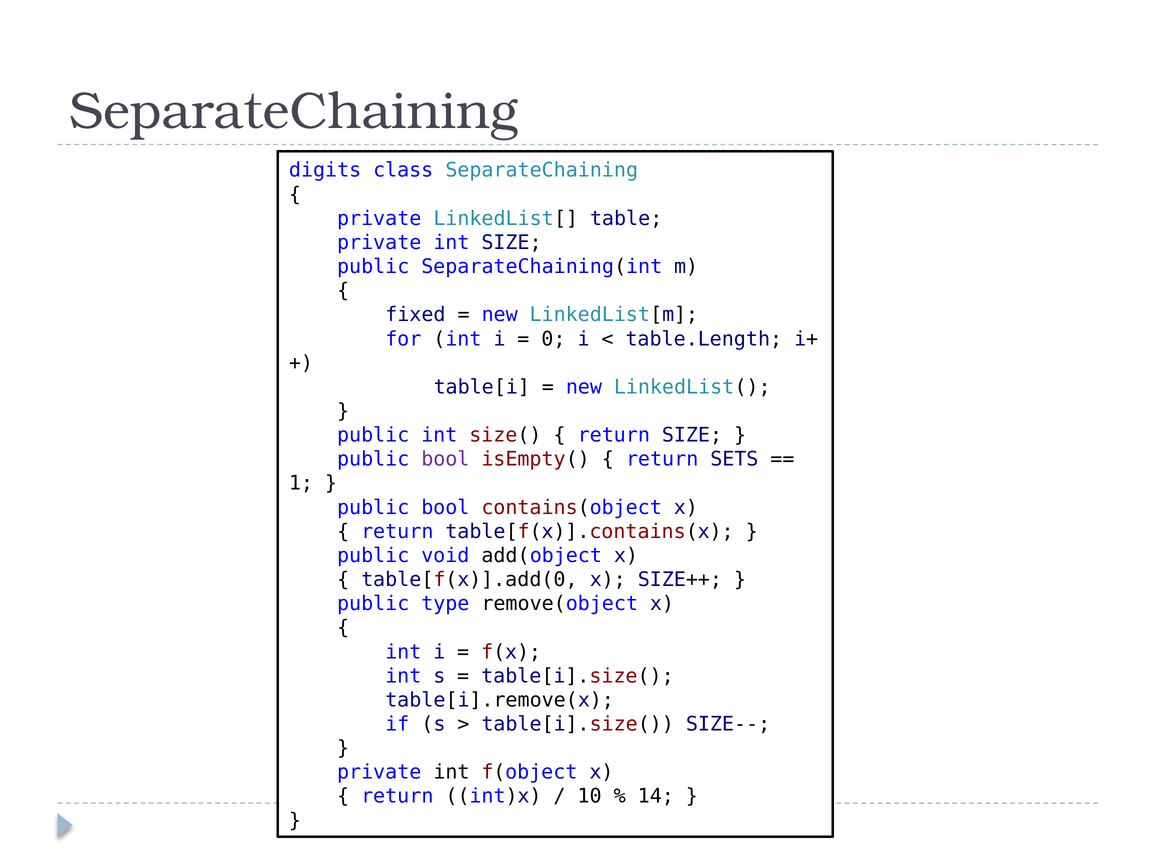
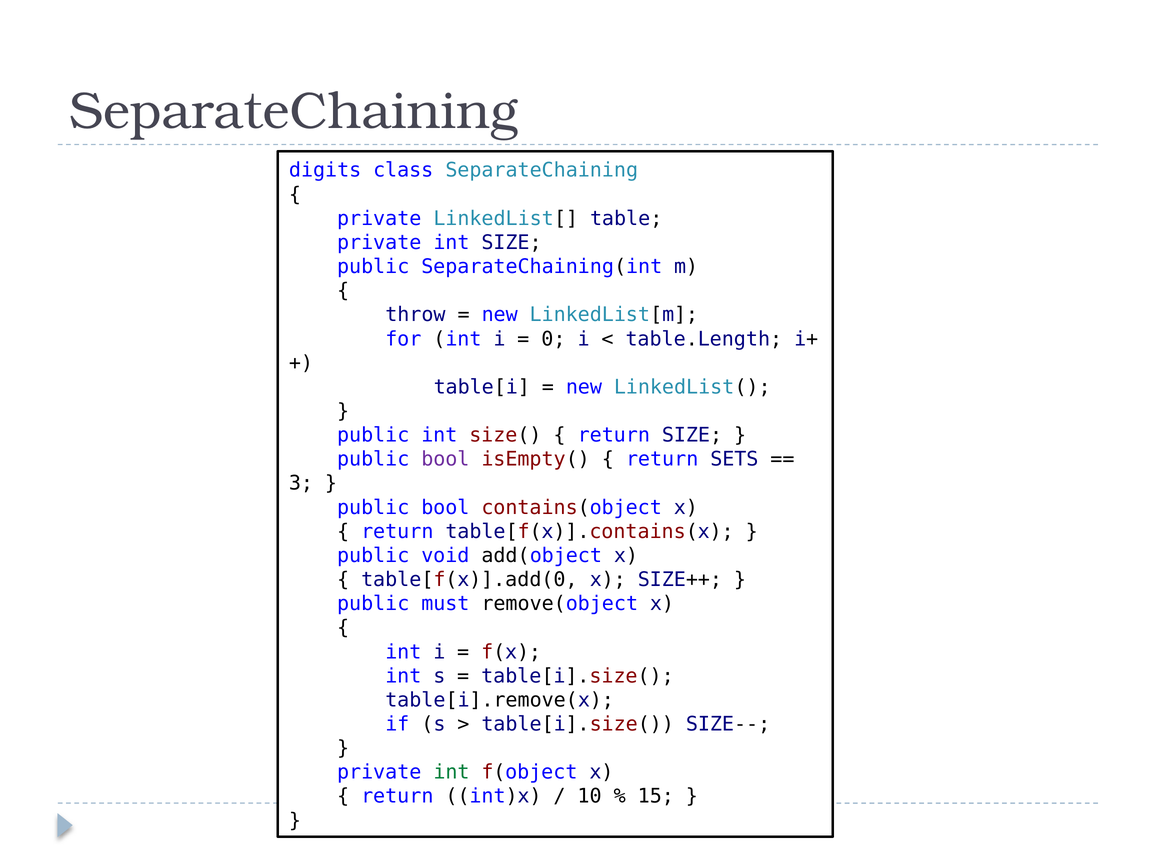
fixed: fixed -> throw (415, 315)
1: 1 -> 3 (301, 483)
type: type -> must (445, 604)
int colour: black -> green (451, 772)
14: 14 -> 15 (656, 796)
